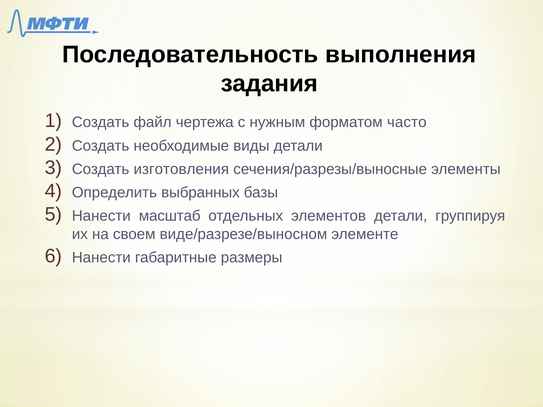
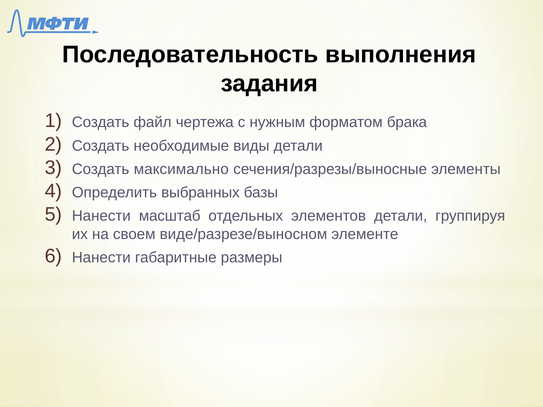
часто: часто -> брака (407, 122)
изготовления: изготовления -> максимально (181, 169)
